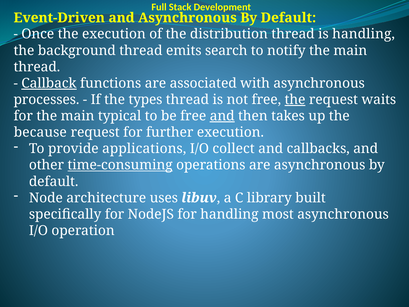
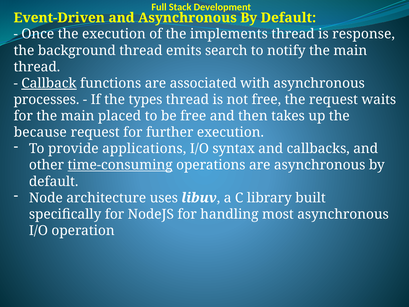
distribution: distribution -> implements (229, 34)
is handling: handling -> response (364, 34)
the underline: present -> none (295, 100)
typical: typical -> placed (120, 116)
and underline: present -> none (222, 116)
collect: collect -> syntax (234, 149)
